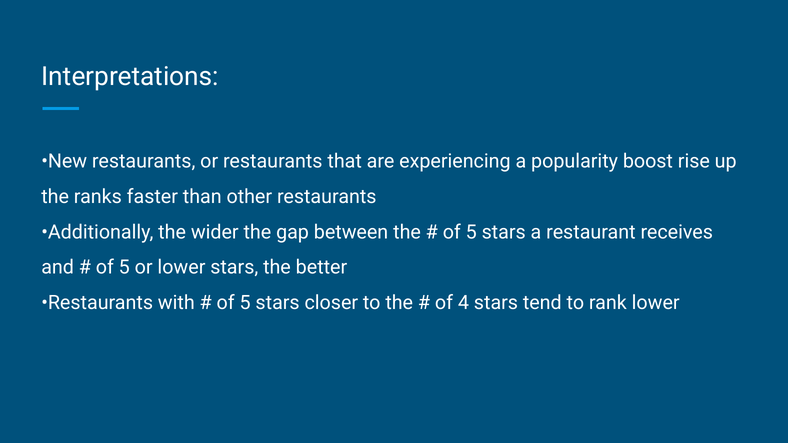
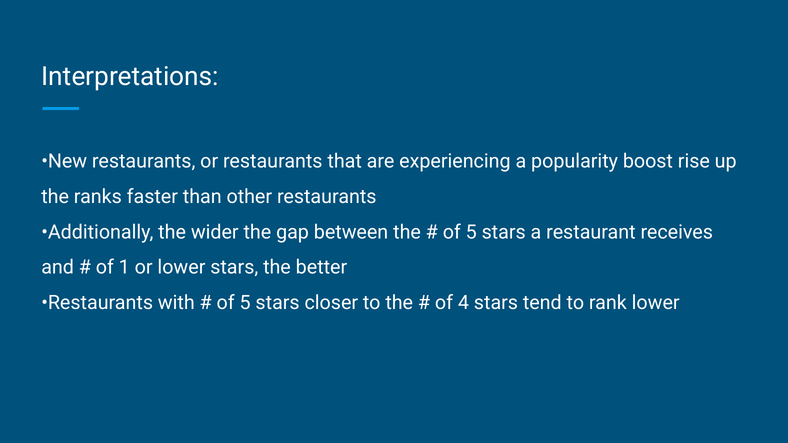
5: 5 -> 1 (124, 268)
